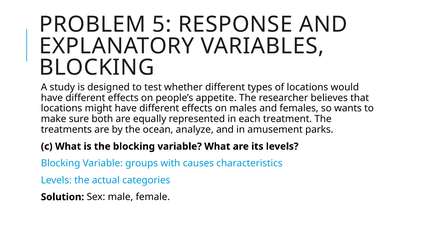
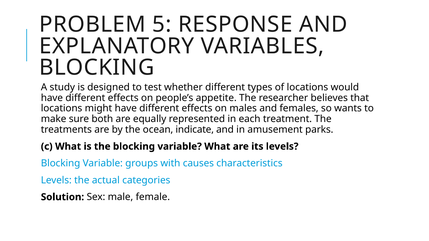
analyze: analyze -> indicate (195, 130)
